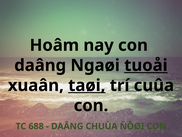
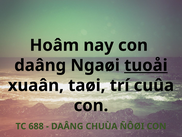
taøi underline: present -> none (87, 85)
